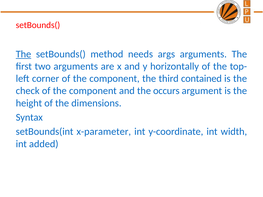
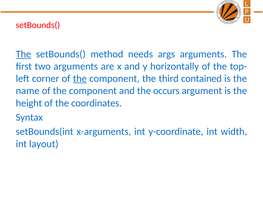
the underline: none -> present (80, 79)
check: check -> name (28, 91)
dimensions: dimensions -> coordinates (96, 103)
x-parameter: x-parameter -> x-arguments (104, 132)
added: added -> layout (44, 144)
